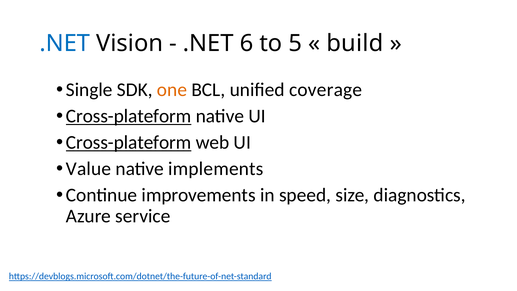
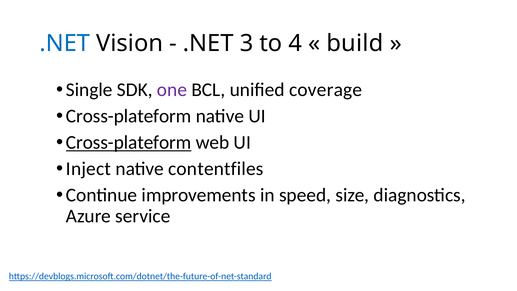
6: 6 -> 3 (247, 43)
5: 5 -> 4 (295, 43)
one colour: orange -> purple (172, 90)
Cross-plateform underline: present -> none (129, 116)
Value: Value -> Inject (88, 169)
implements: implements -> contentfiles (216, 169)
